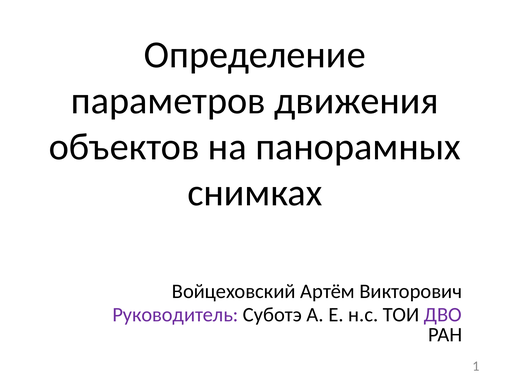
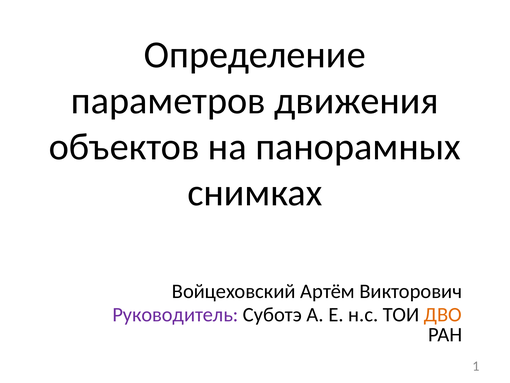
ДВО colour: purple -> orange (443, 314)
